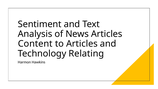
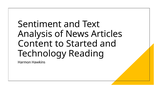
to Articles: Articles -> Started (82, 44)
Relating: Relating -> Reading (86, 53)
